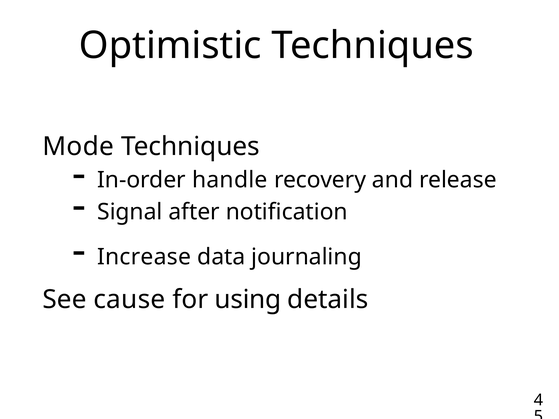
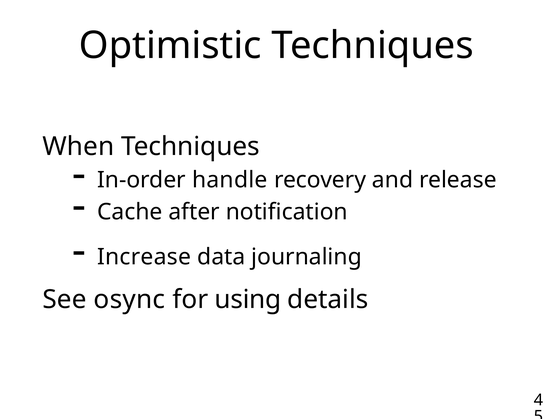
Mode: Mode -> When (78, 147)
Signal: Signal -> Cache (130, 212)
cause: cause -> osync (129, 300)
